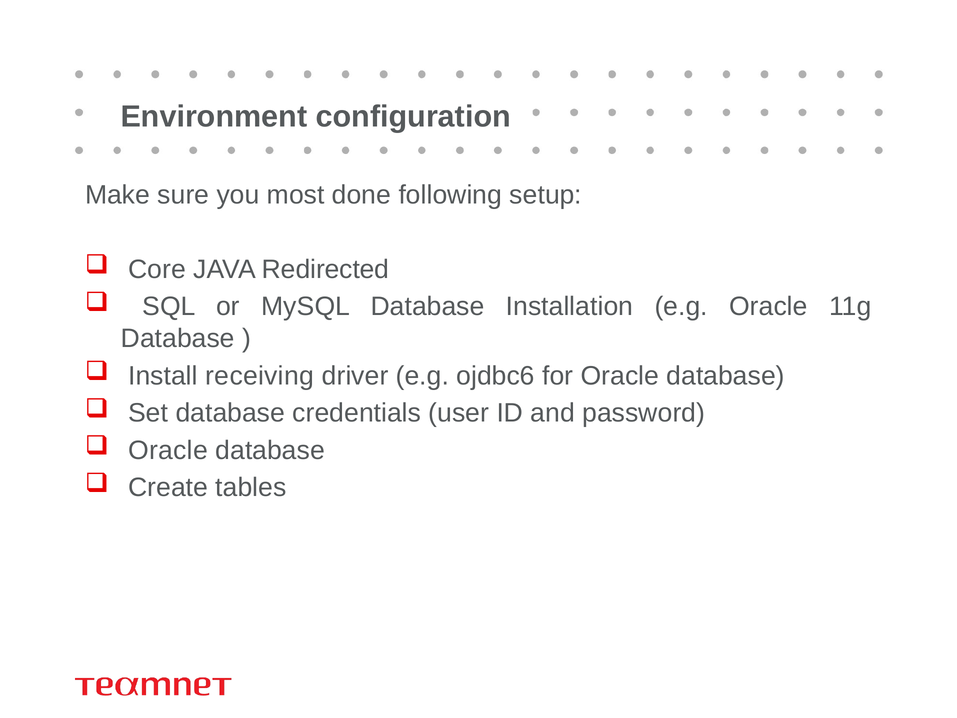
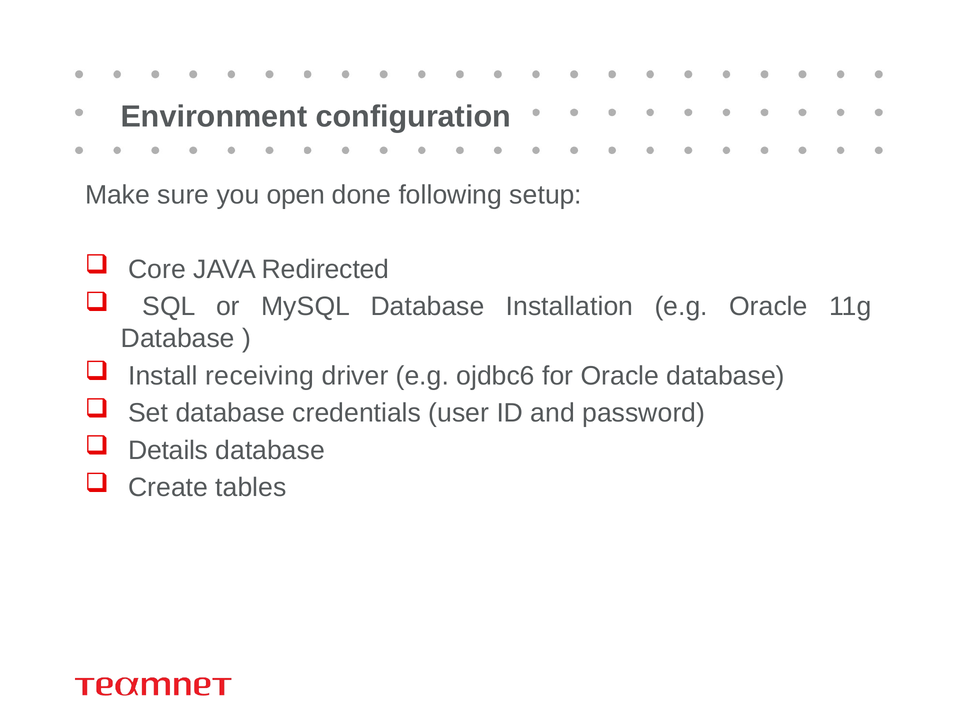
most: most -> open (296, 195)
Oracle: Oracle -> Details (168, 450)
